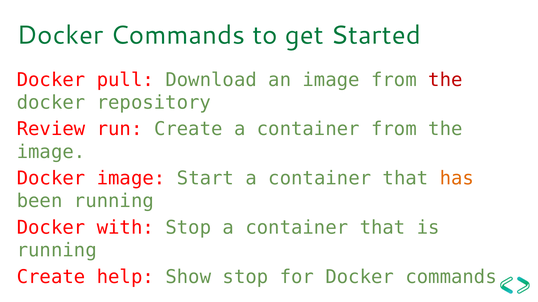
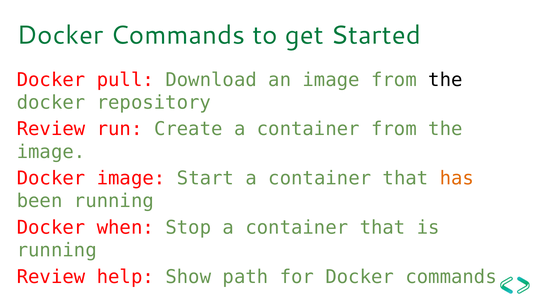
the colour: red -> black (445, 80)
with: with -> when (125, 228)
Create: Create -> Review (51, 277)
Show stop: stop -> path (245, 277)
